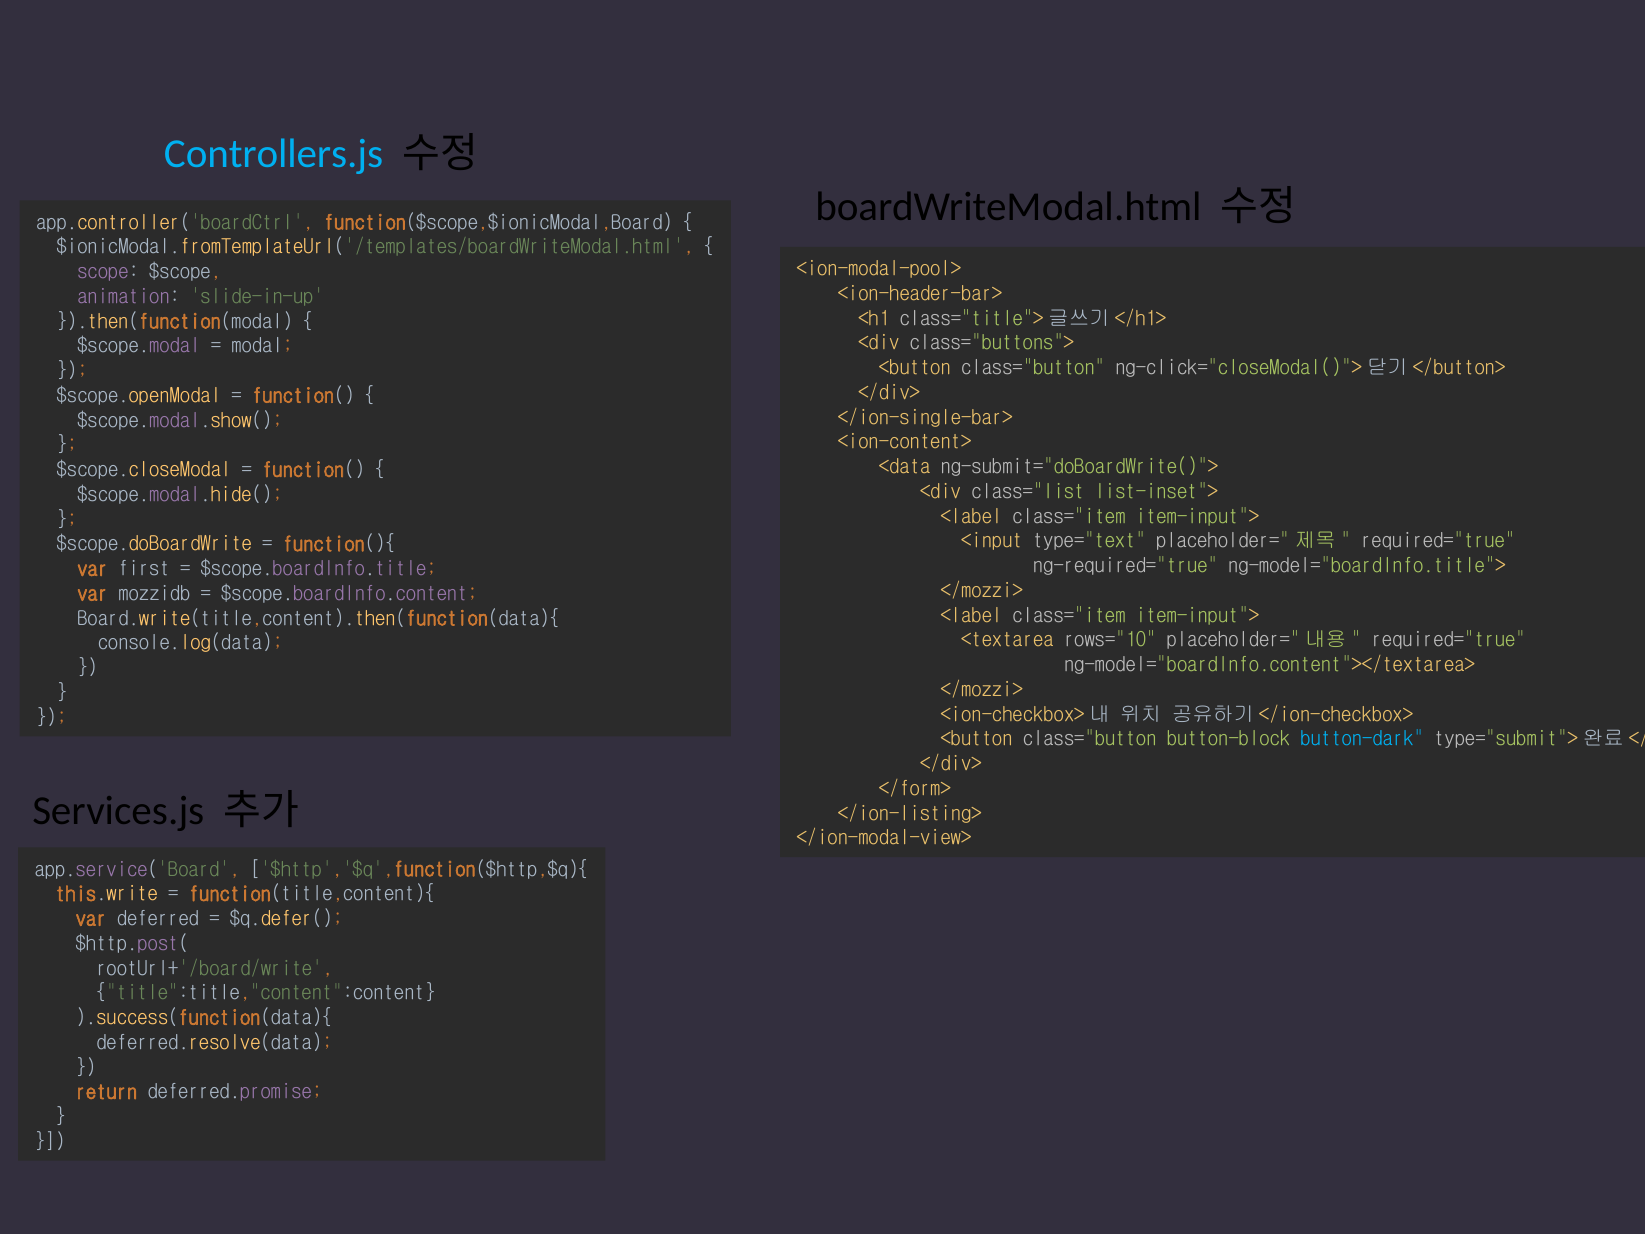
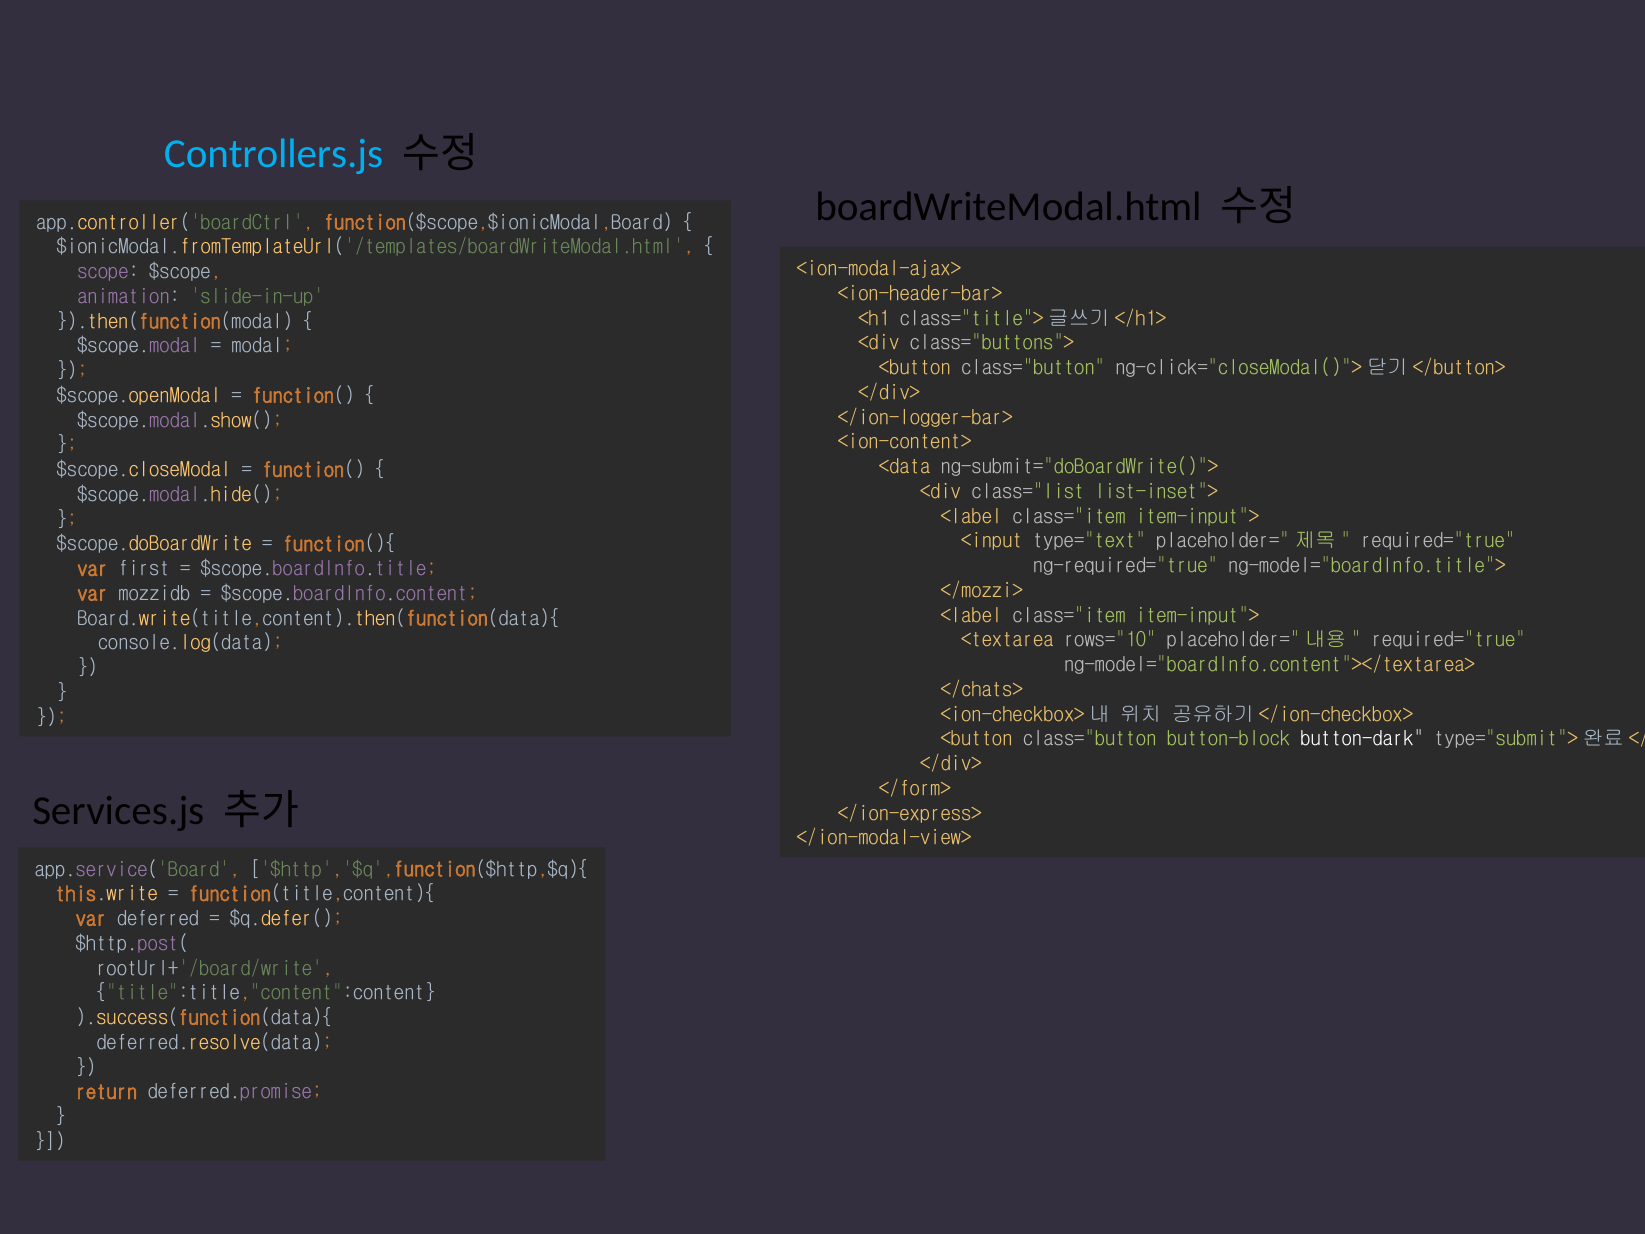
<ion-modal-pool>: <ion-modal-pool> -> <ion-modal-ajax> (879, 269)
</ion-single-bar>: </ion-single-bar> -> </ion-logger-bar> (925, 417)
</mozzi>: </mozzi> -> </chats> (982, 689)
button-dark colour: light blue -> white (1362, 739)
</ion-listing>: </ion-listing> -> </ion-express> (910, 813)
